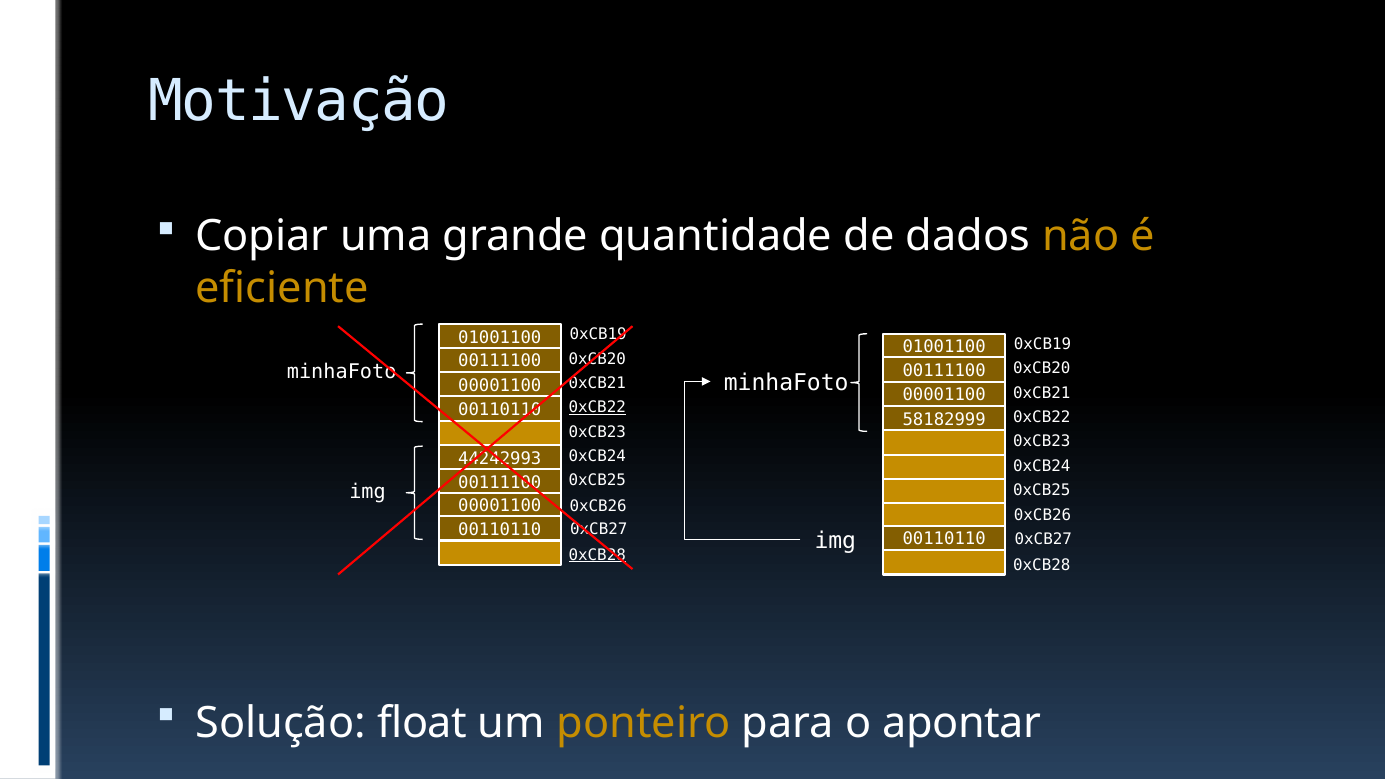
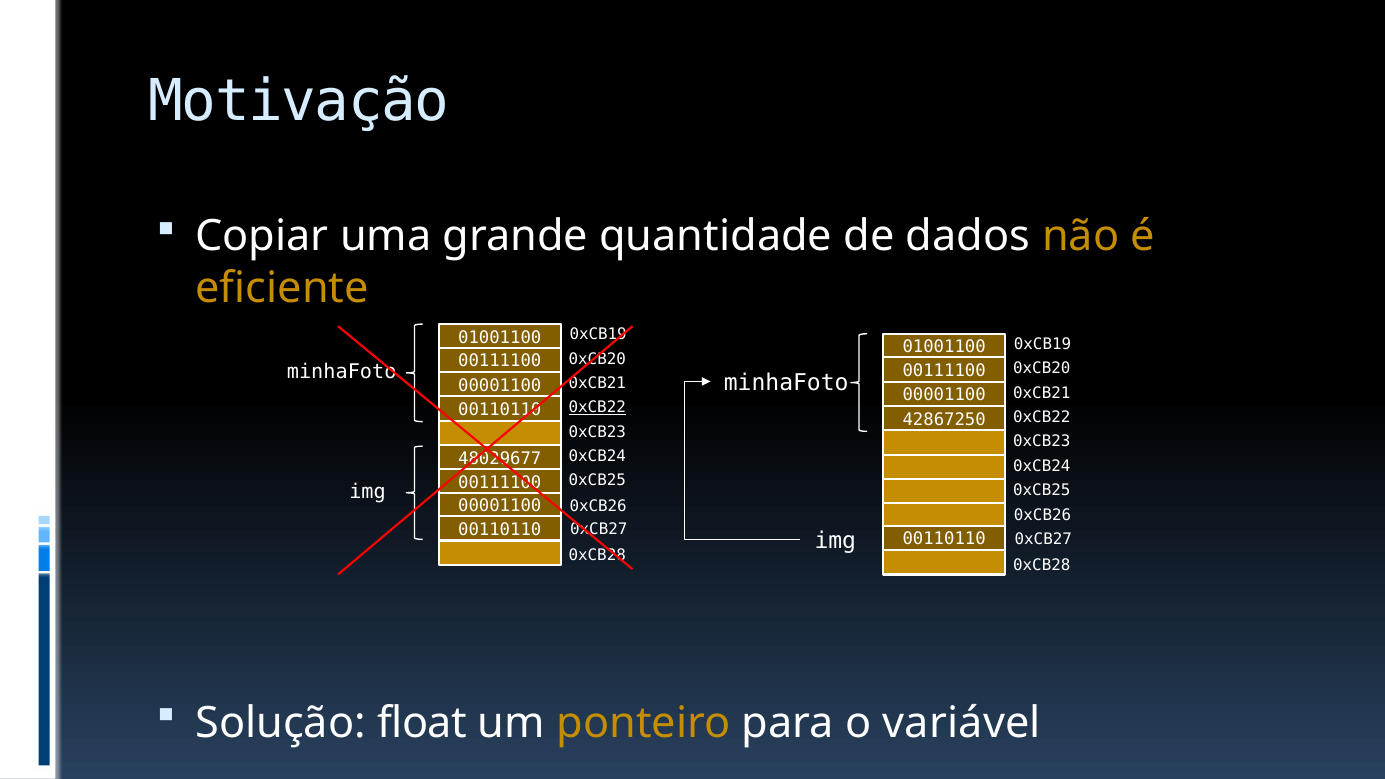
58182999: 58182999 -> 42867250 (944, 419)
44242993: 44242993 -> 48029677 (500, 458)
0xCB28 underline: present -> none (597, 555)
apontar: apontar -> variável (962, 723)
